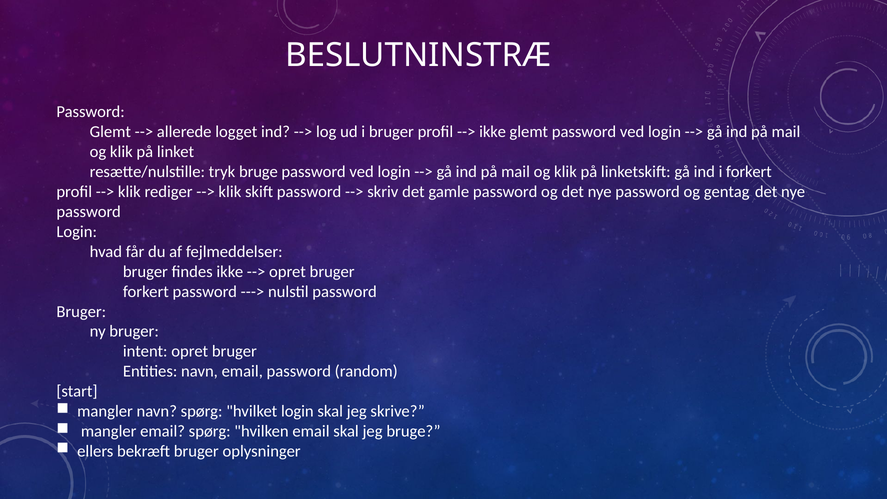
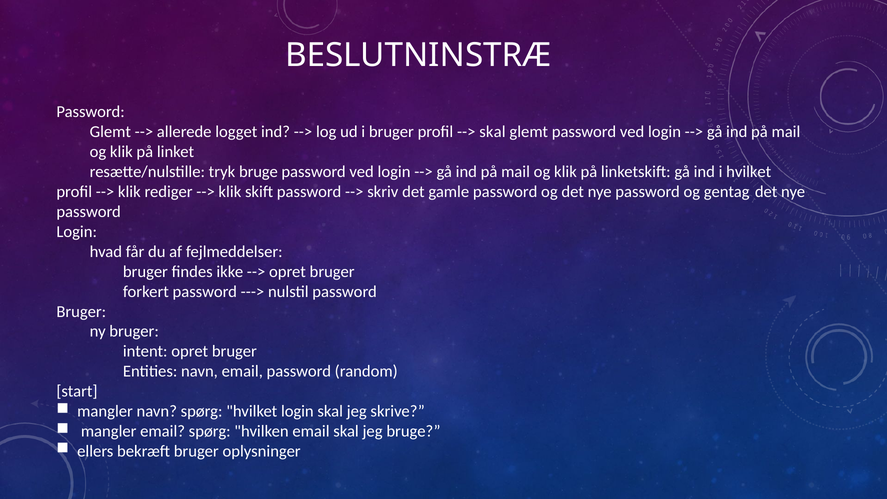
ikke: ikke -> skal (492, 132)
i forkert: forkert -> hvilket (749, 172)
